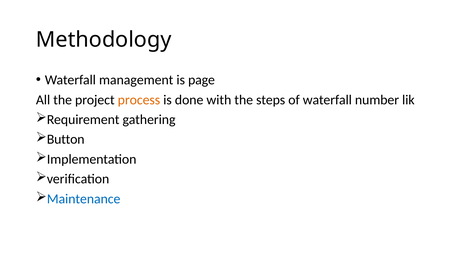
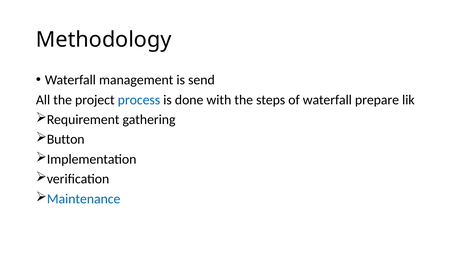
page: page -> send (201, 80)
process colour: orange -> blue (139, 100)
number: number -> prepare (377, 100)
